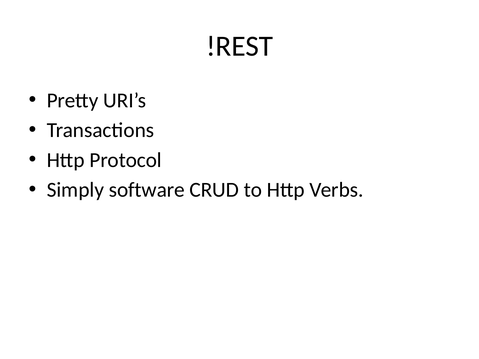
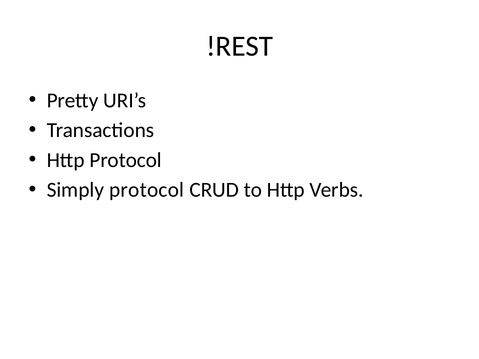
Simply software: software -> protocol (147, 190)
